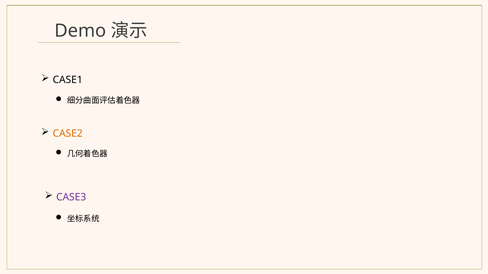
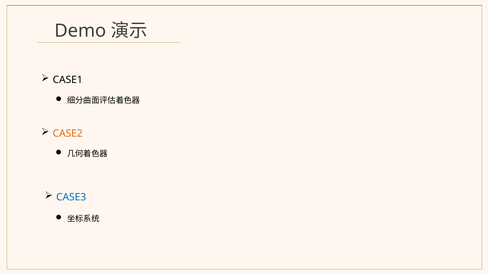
CASE3 colour: purple -> blue (71, 198)
